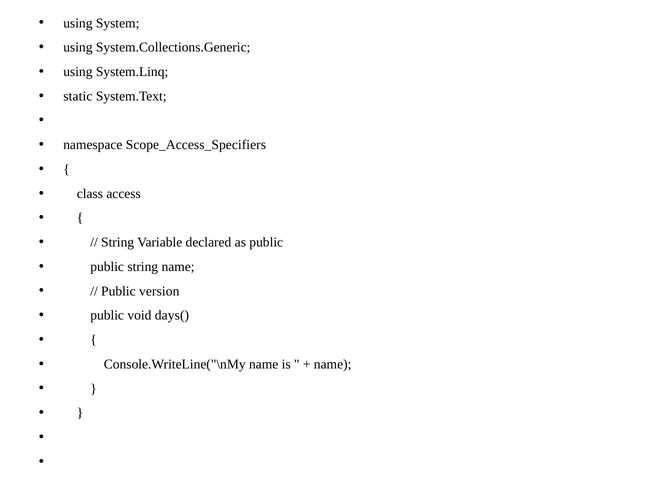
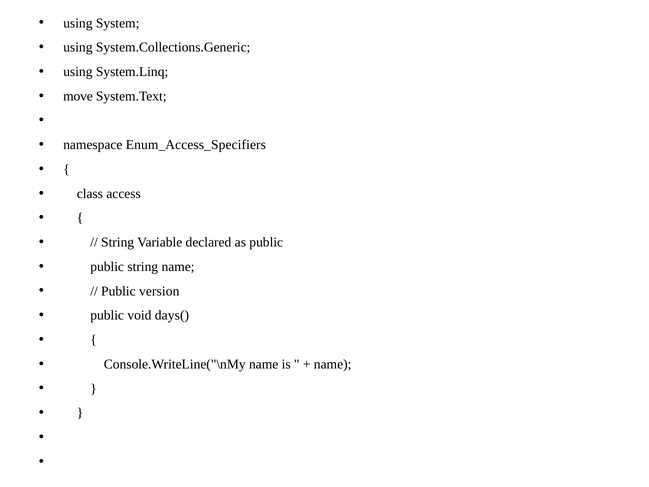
static: static -> move (78, 96)
Scope_Access_Specifiers: Scope_Access_Specifiers -> Enum_Access_Specifiers (196, 145)
